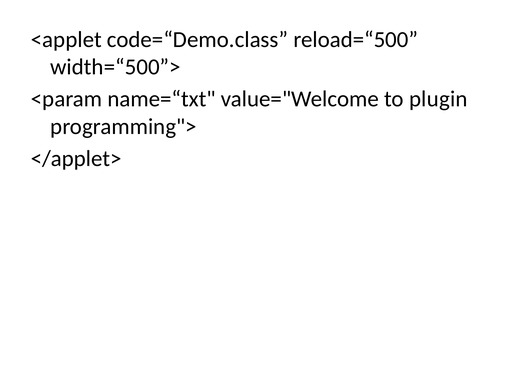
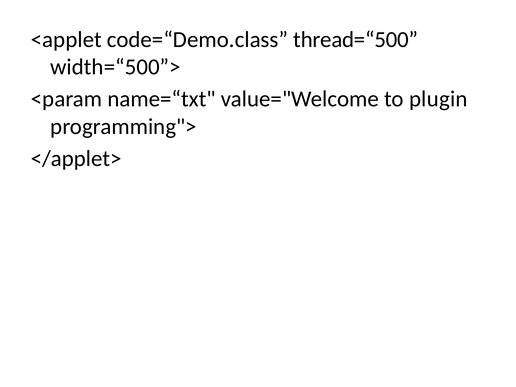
reload=“500: reload=“500 -> thread=“500 (356, 39)
